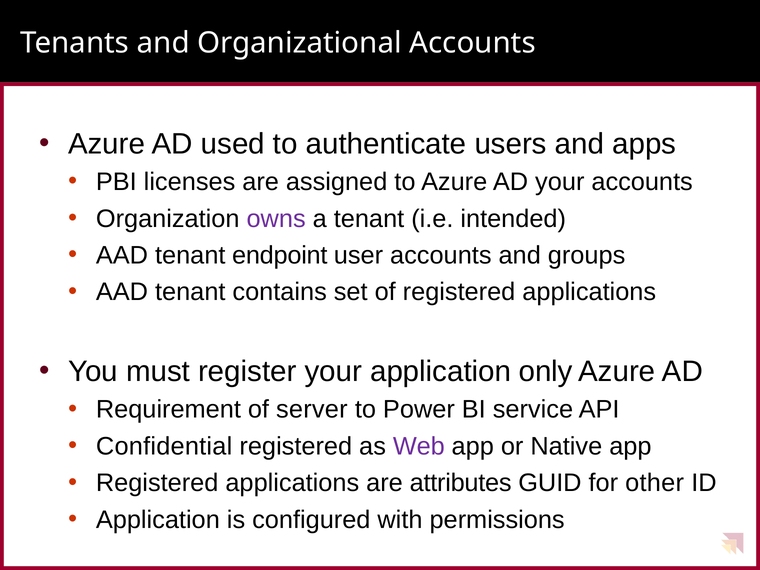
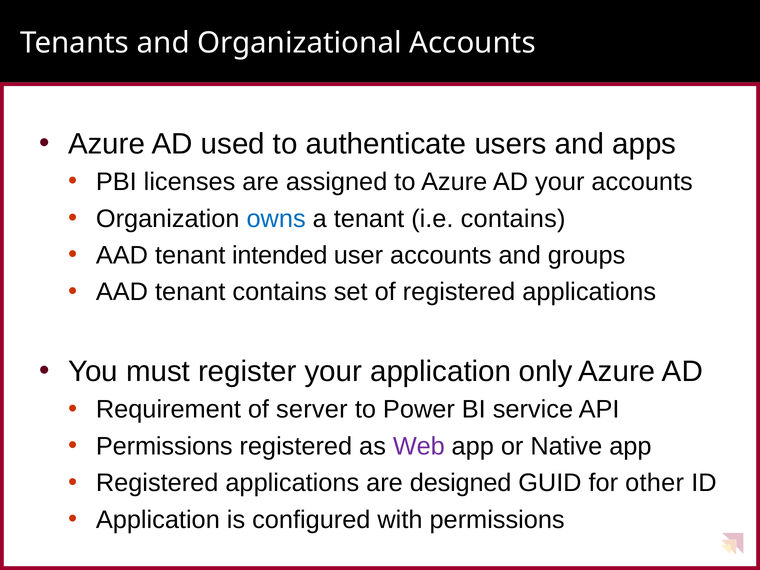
owns colour: purple -> blue (276, 219)
i.e intended: intended -> contains (513, 219)
endpoint: endpoint -> intended (280, 255)
Confidential: Confidential -> Permissions (164, 446)
attributes: attributes -> designed (461, 483)
